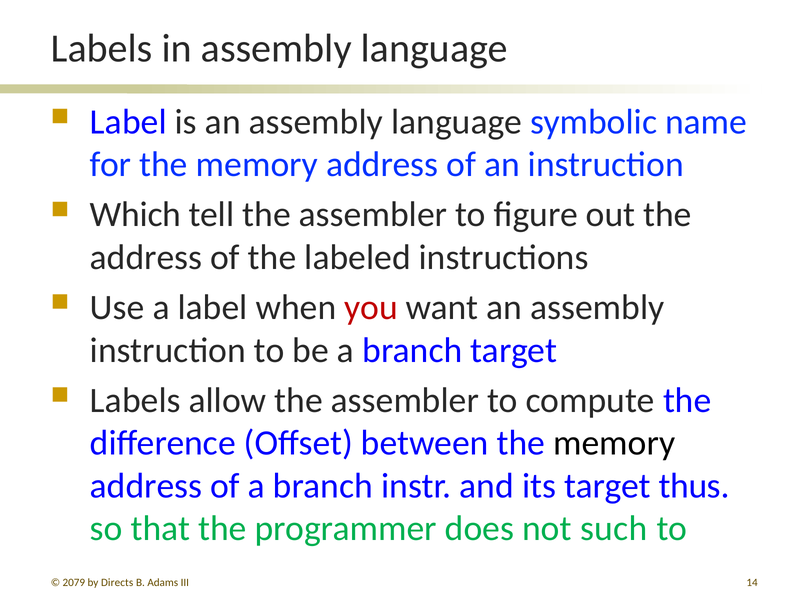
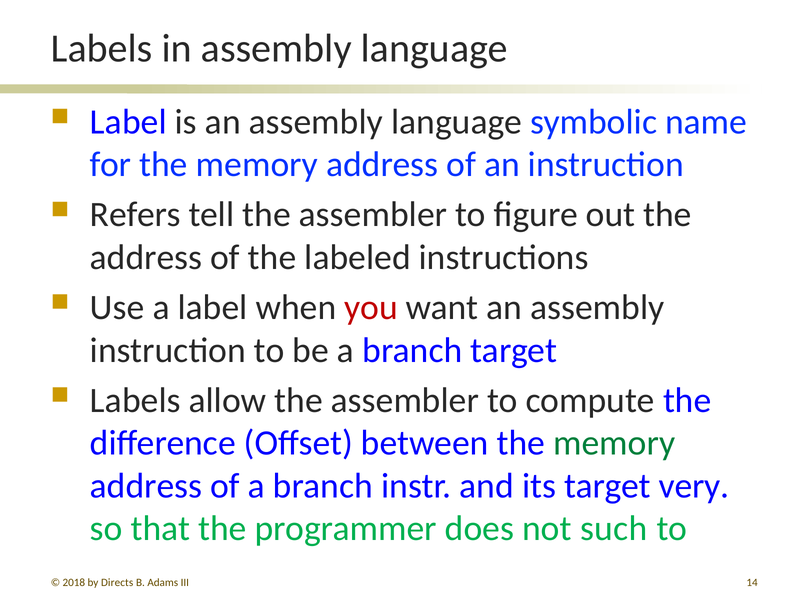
Which: Which -> Refers (135, 215)
memory colour: black -> green (614, 443)
thus: thus -> very (694, 485)
2079: 2079 -> 2018 (74, 582)
